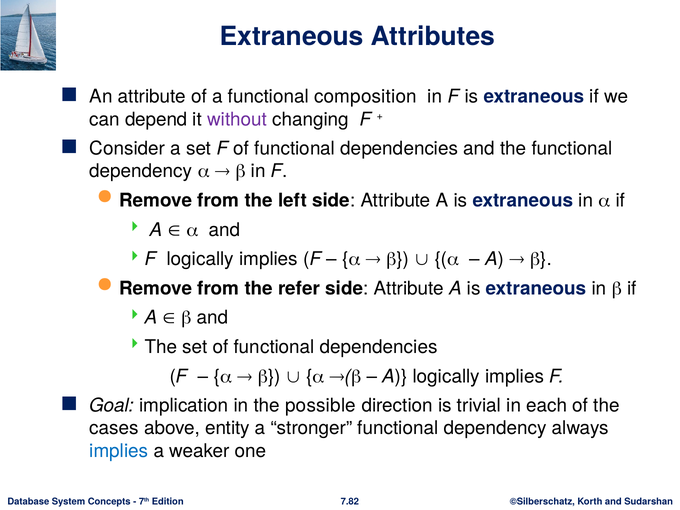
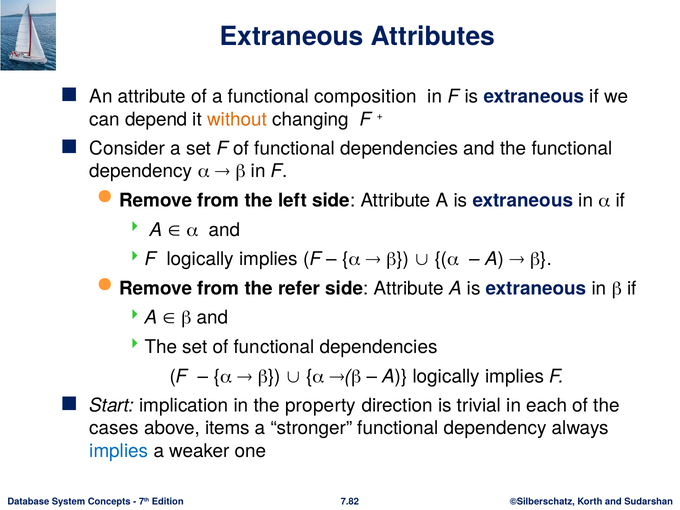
without colour: purple -> orange (237, 119)
Goal: Goal -> Start (112, 406)
possible: possible -> property (321, 406)
entity: entity -> items (227, 428)
